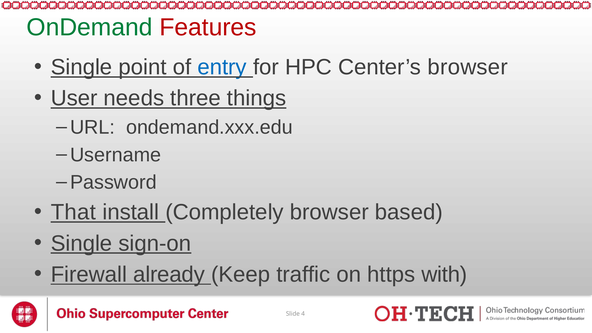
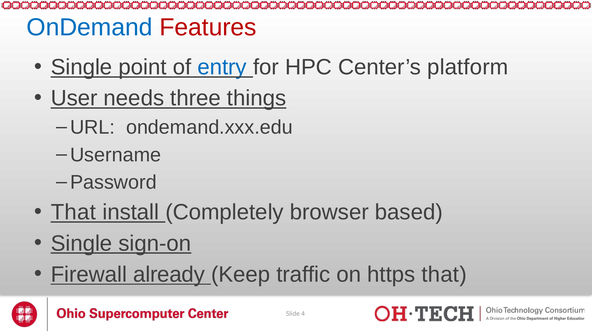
OnDemand colour: green -> blue (90, 27)
Center’s browser: browser -> platform (468, 67)
https with: with -> that (444, 274)
